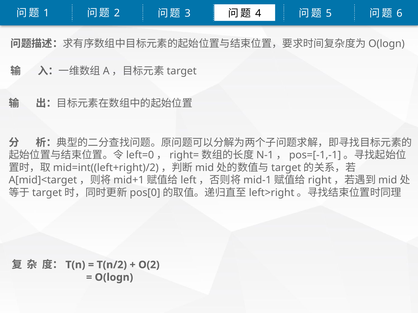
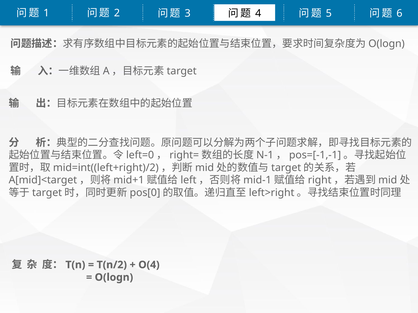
O(2: O(2 -> O(4 (149, 265)
